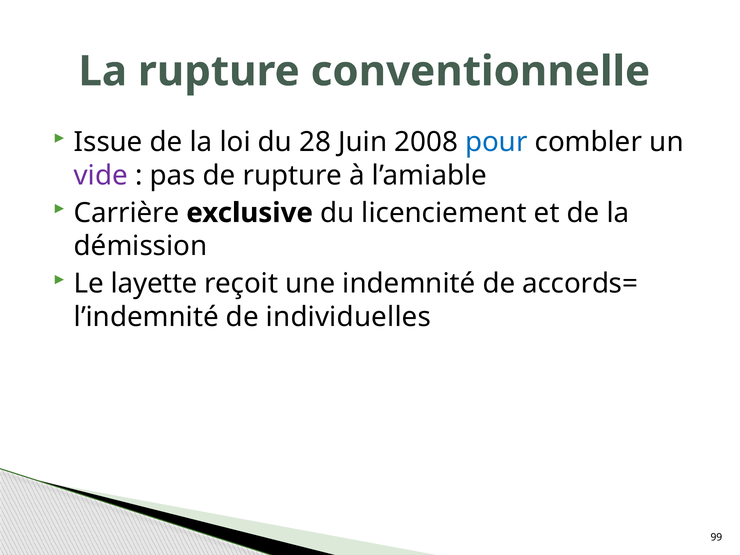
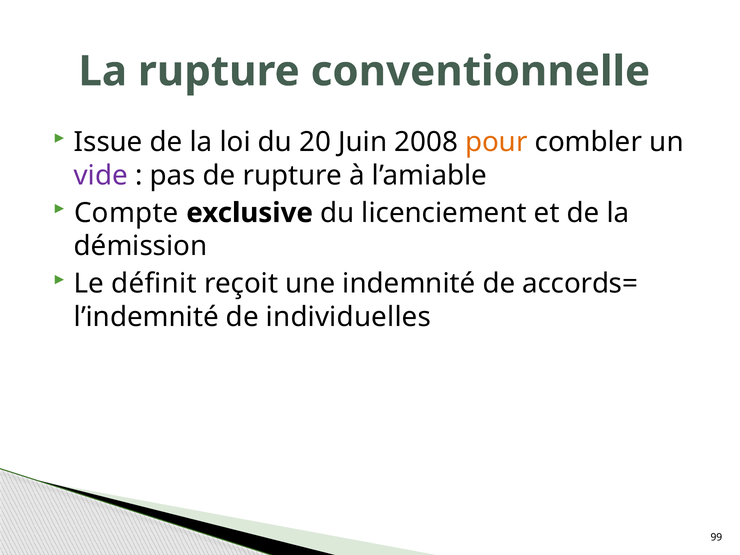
28: 28 -> 20 (315, 142)
pour colour: blue -> orange (496, 142)
Carrière: Carrière -> Compte (126, 213)
layette: layette -> définit (154, 284)
